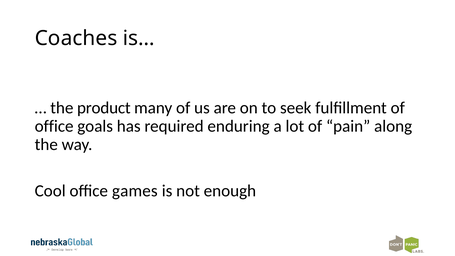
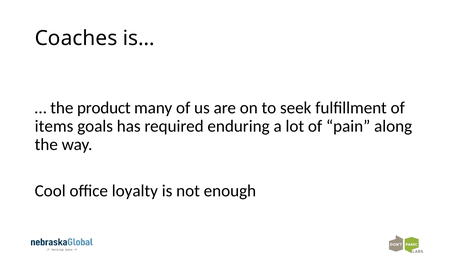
office: office -> items (54, 126)
games: games -> loyalty (135, 191)
